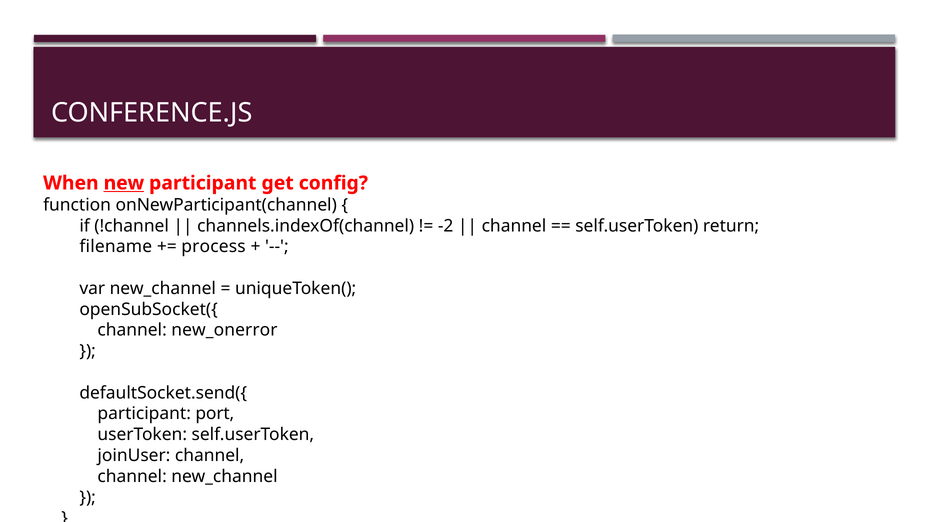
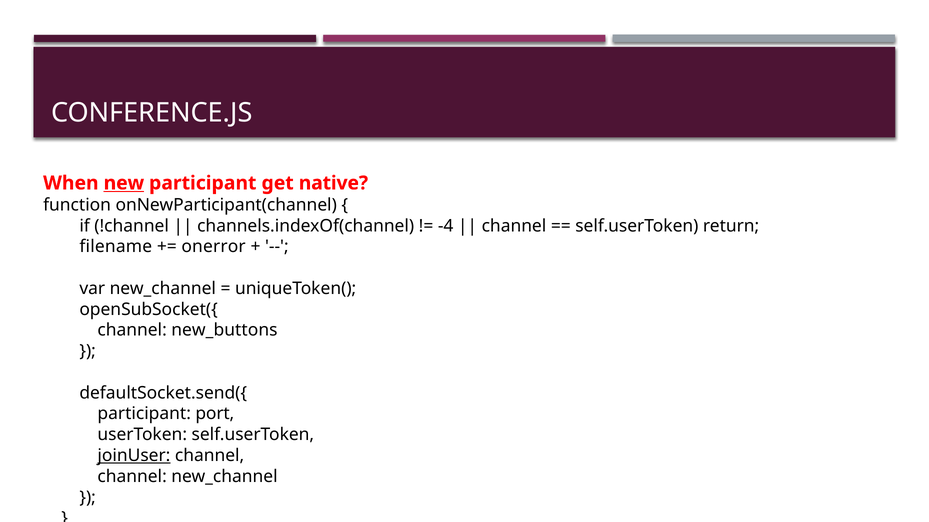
config: config -> native (333, 183)
-2: -2 -> -4 (446, 226)
process: process -> onerror (214, 247)
new_onerror: new_onerror -> new_buttons (224, 331)
joinUser underline: none -> present (134, 456)
